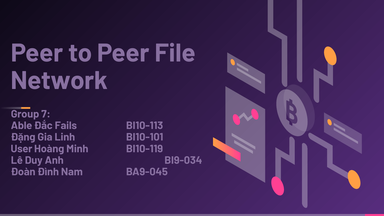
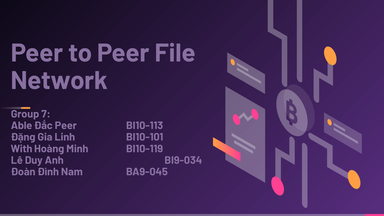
Đắc Fails: Fails -> Peer (66, 126)
User: User -> With (22, 149)
